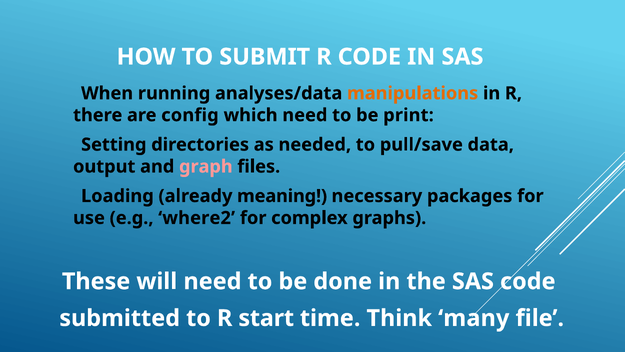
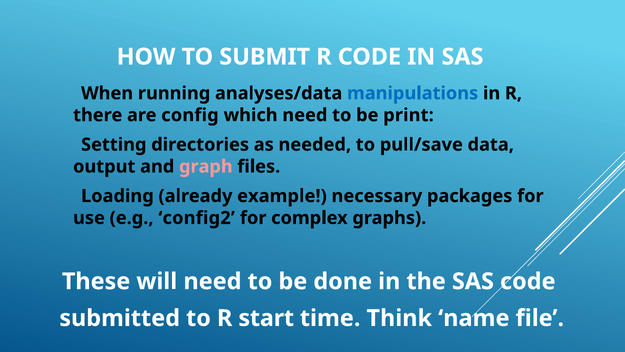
manipulations colour: orange -> blue (413, 93)
meaning: meaning -> example (282, 196)
where2: where2 -> config2 (197, 218)
many: many -> name (474, 318)
